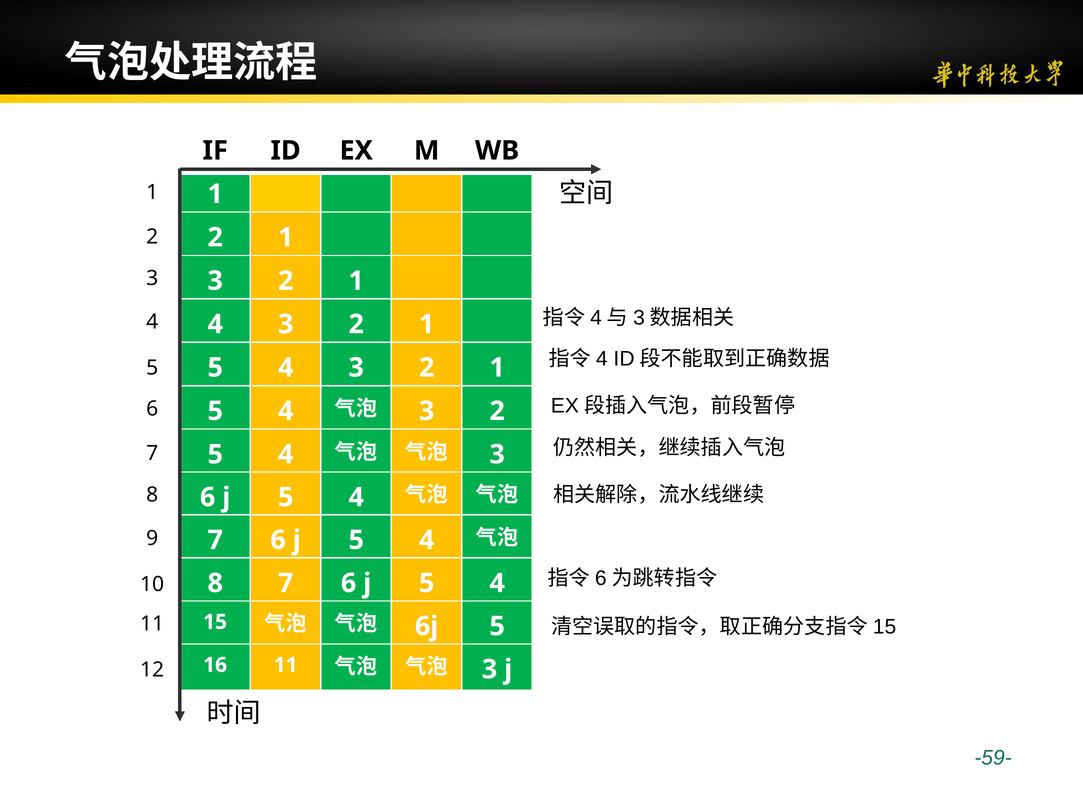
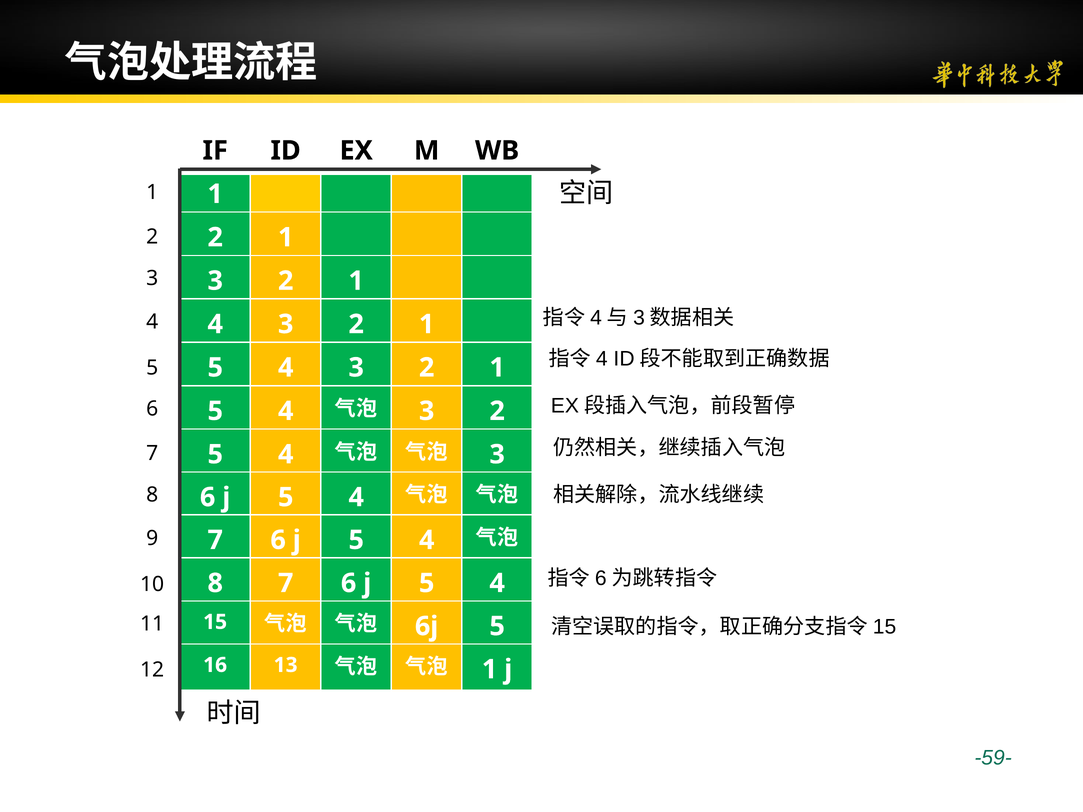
16 11: 11 -> 13 (286, 665)
3: 3 -> 1 (490, 670)
